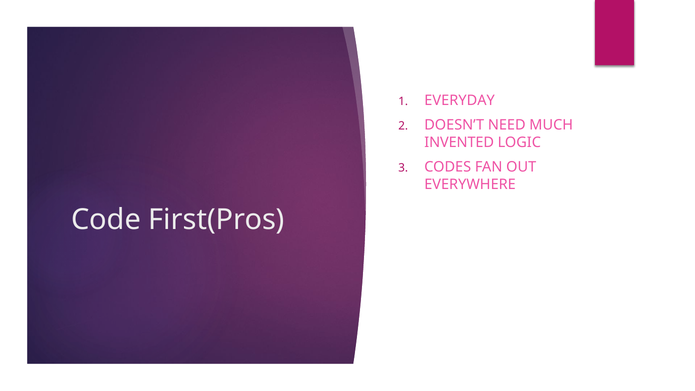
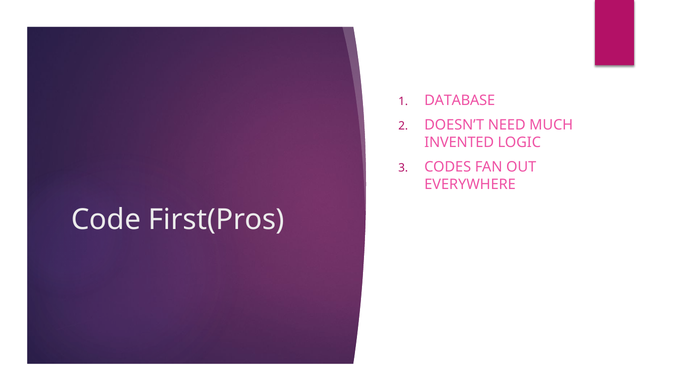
EVERYDAY: EVERYDAY -> DATABASE (460, 100)
